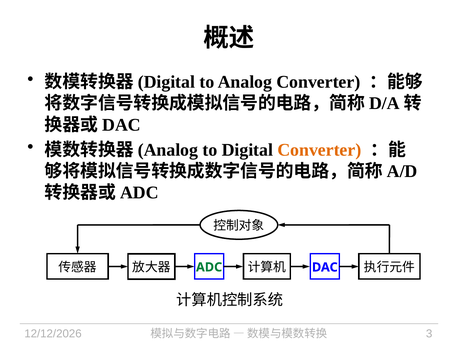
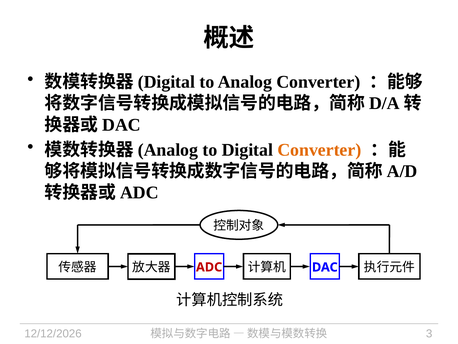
ADC colour: green -> red (209, 267)
